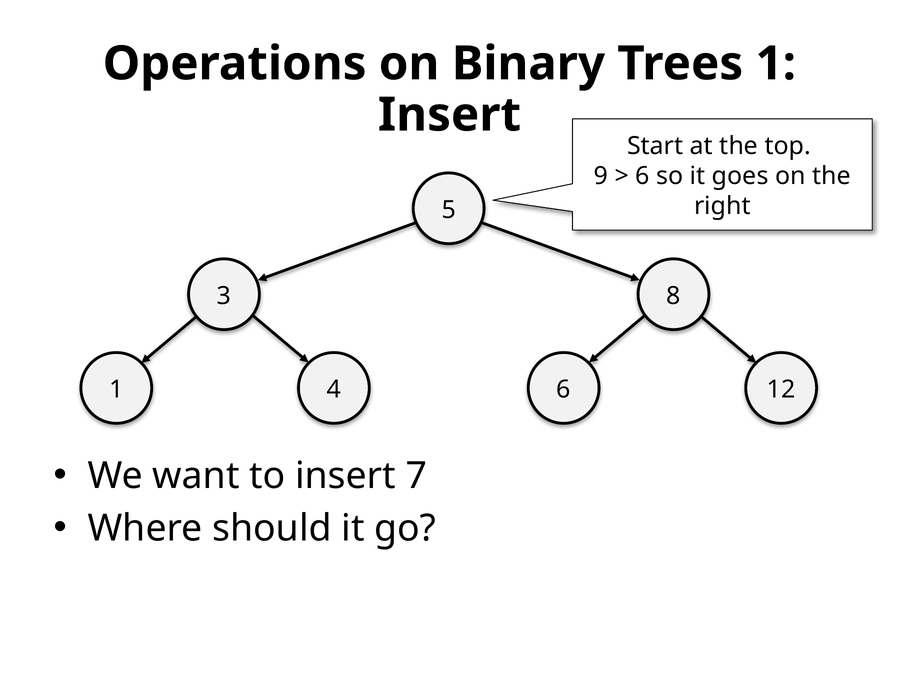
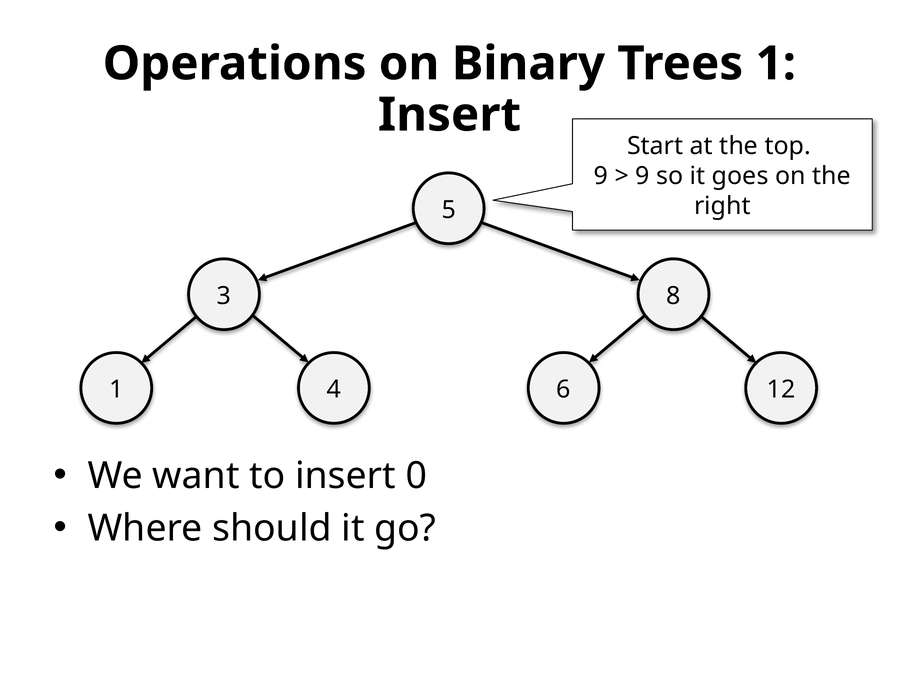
6: 6 -> 9 (643, 176)
7: 7 -> 0 (416, 476)
